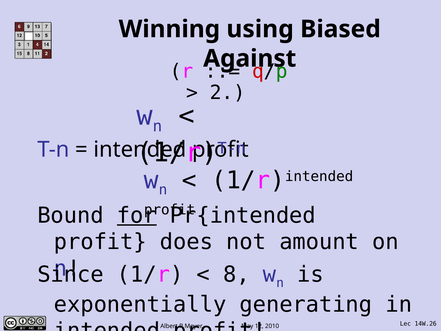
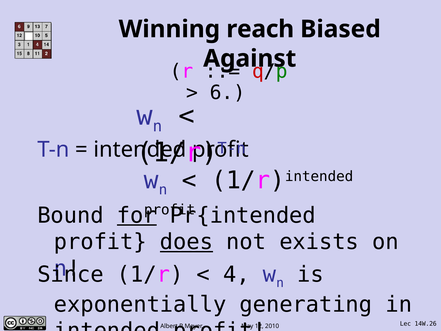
using: using -> reach (260, 29)
2: 2 -> 6 (228, 93)
does underline: none -> present (187, 242)
amount: amount -> exists (319, 242)
8: 8 -> 4 (236, 274)
